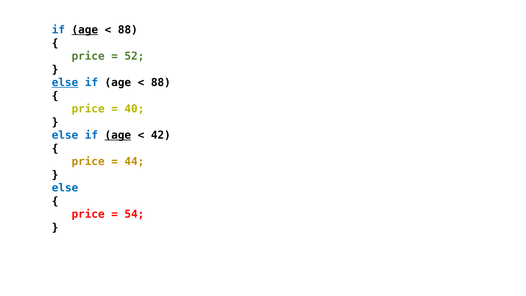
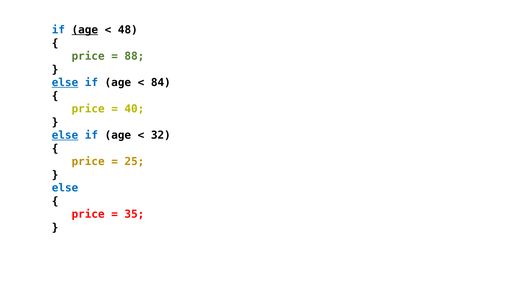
88: 88 -> 48 (128, 30)
52: 52 -> 88 (134, 56)
88: 88 -> 84 (161, 83)
else underline: none -> present (65, 135)
age underline: present -> none (118, 135)
42: 42 -> 32 (161, 135)
44: 44 -> 25 (134, 162)
54: 54 -> 35 (134, 214)
